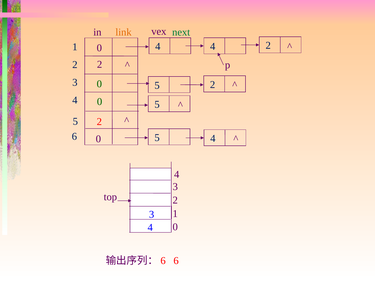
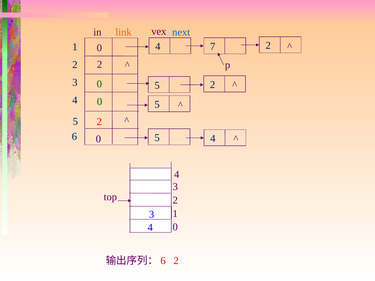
next colour: green -> blue (181, 32)
4 4: 4 -> 7 (213, 47)
6: 6 -> 2 (176, 261)
